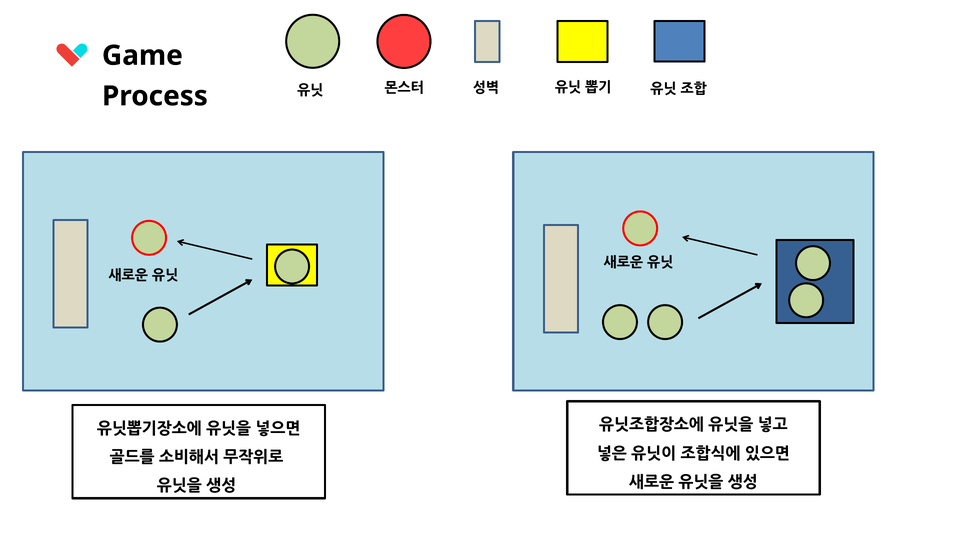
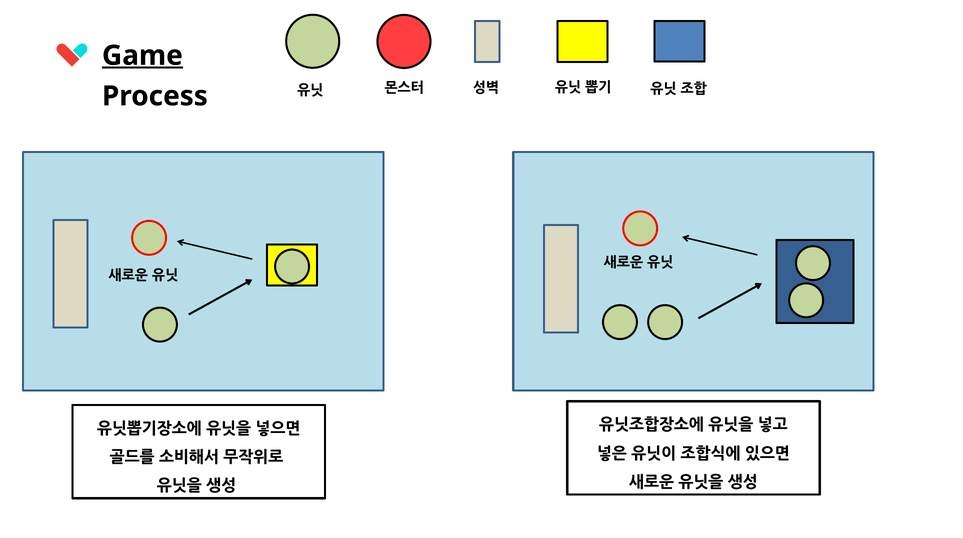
Game underline: none -> present (142, 56)
